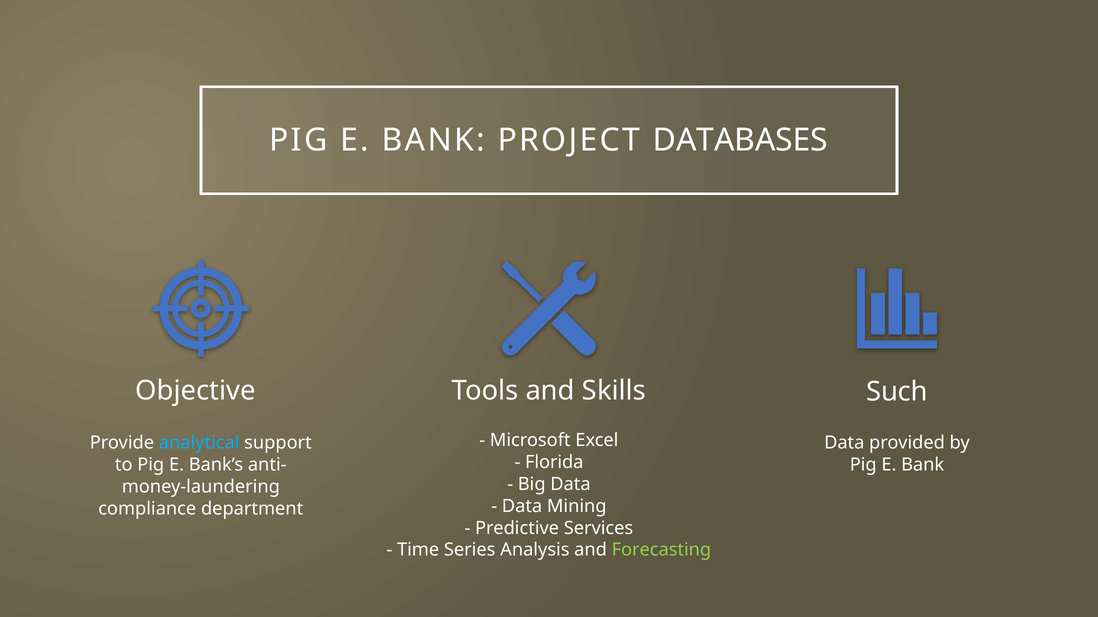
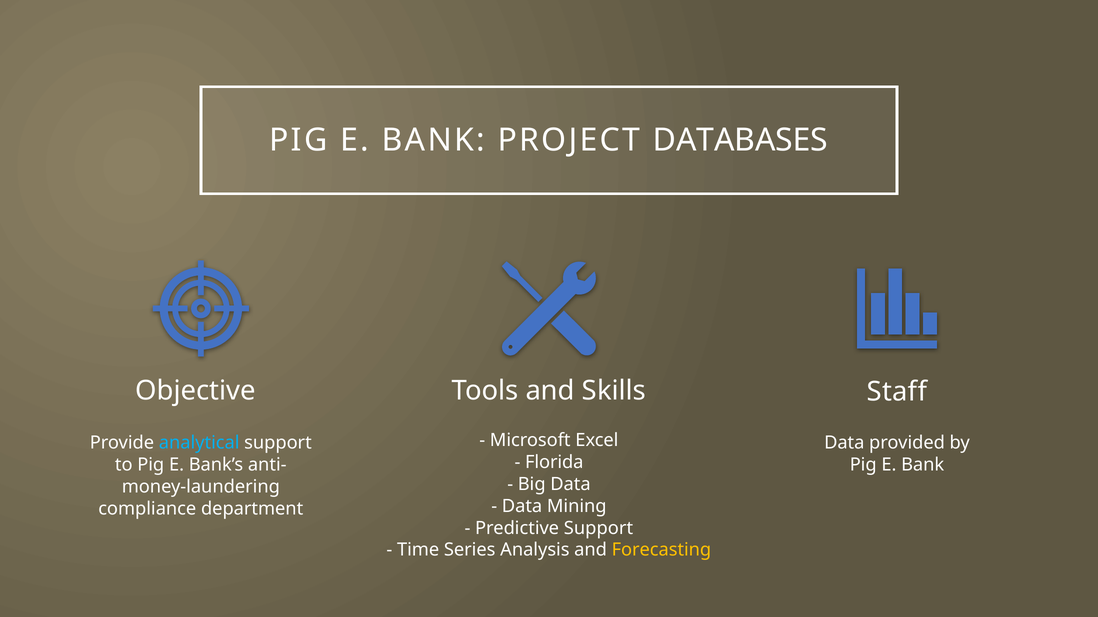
Such: Such -> Staff (897, 392)
Predictive Services: Services -> Support (598, 529)
Forecasting colour: light green -> yellow (661, 551)
